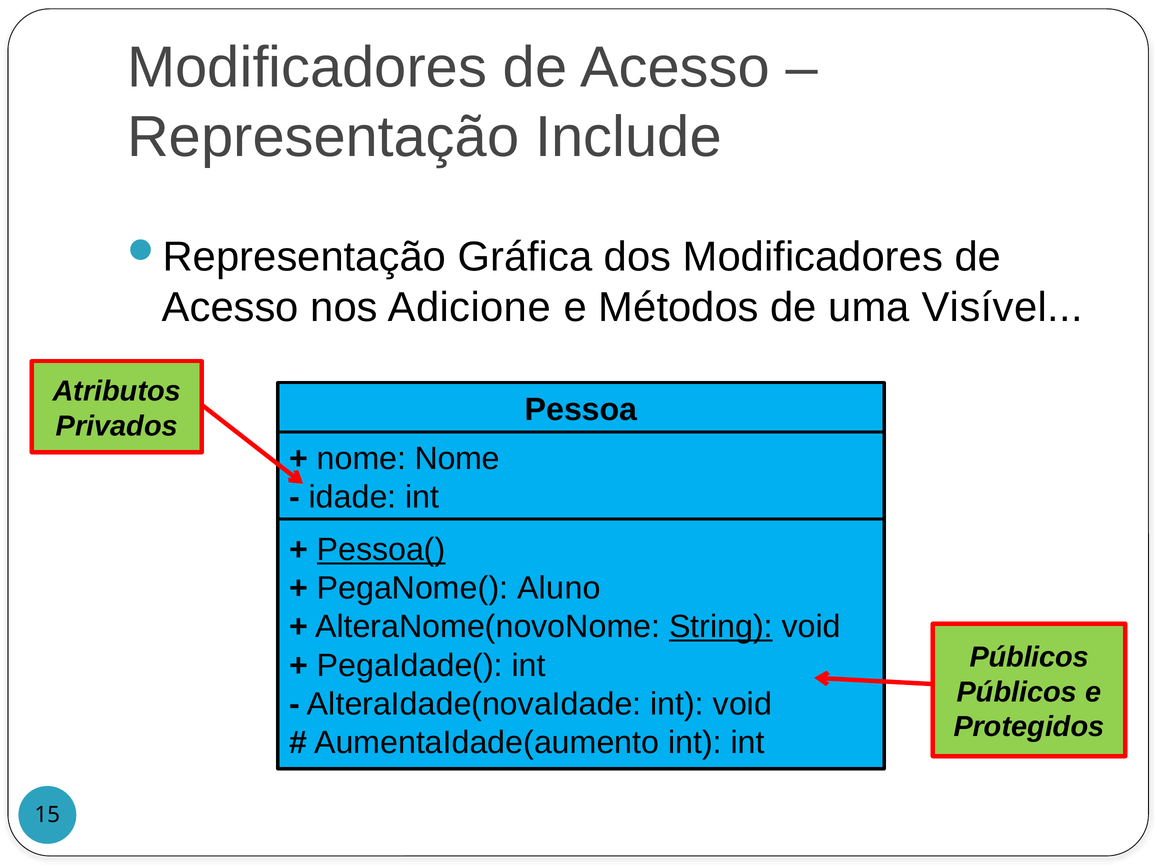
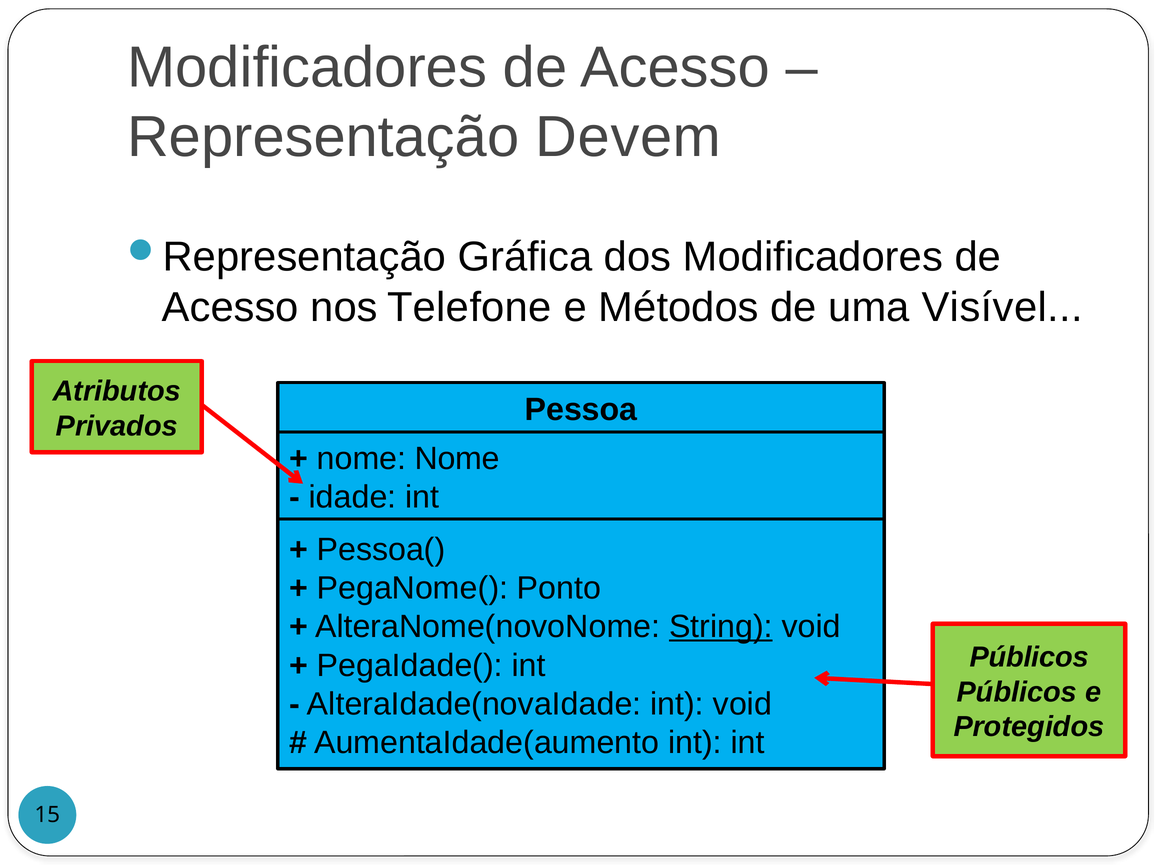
Include: Include -> Devem (628, 137)
Adicione: Adicione -> Telefone (469, 307)
Pessoa( underline: present -> none (381, 550)
Aluno: Aluno -> Ponto (559, 588)
